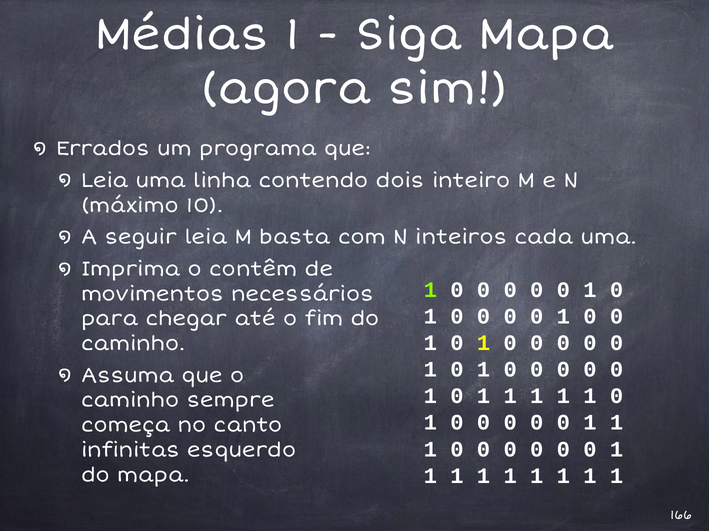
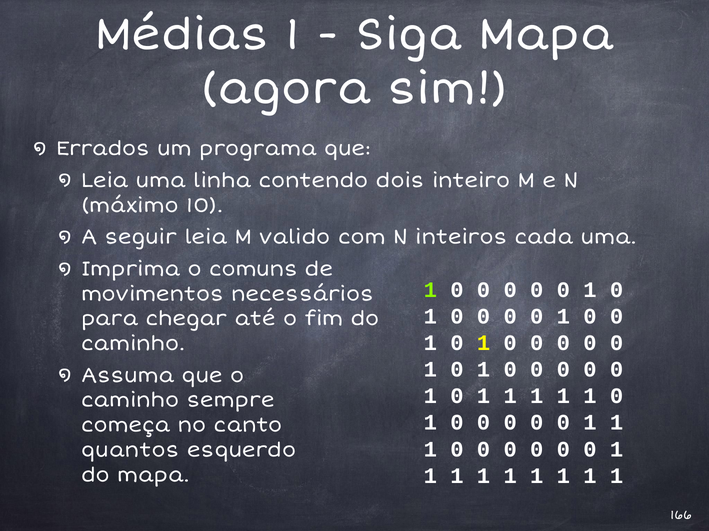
basta: basta -> valido (295, 237)
contêm: contêm -> comuns (253, 269)
infinitas: infinitas -> quantos (130, 451)
